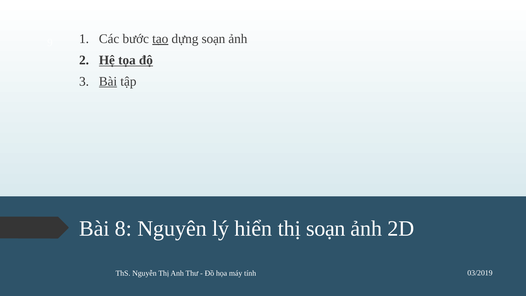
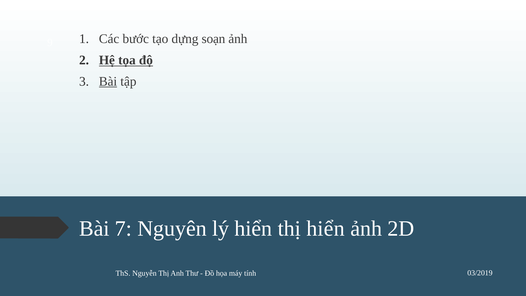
tạo underline: present -> none (160, 39)
8: 8 -> 7 (123, 229)
thị soạn: soạn -> hiển (326, 229)
